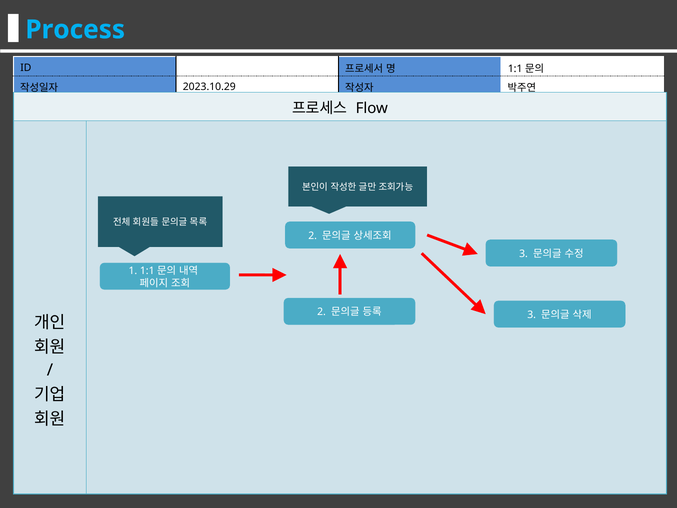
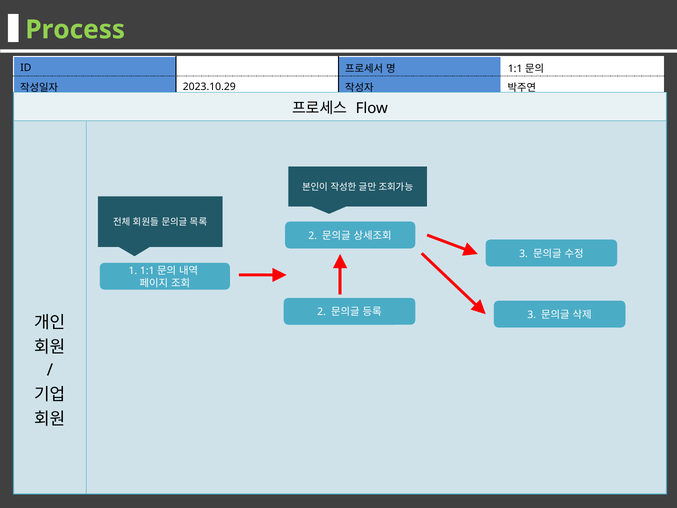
Process colour: light blue -> light green (75, 30)
